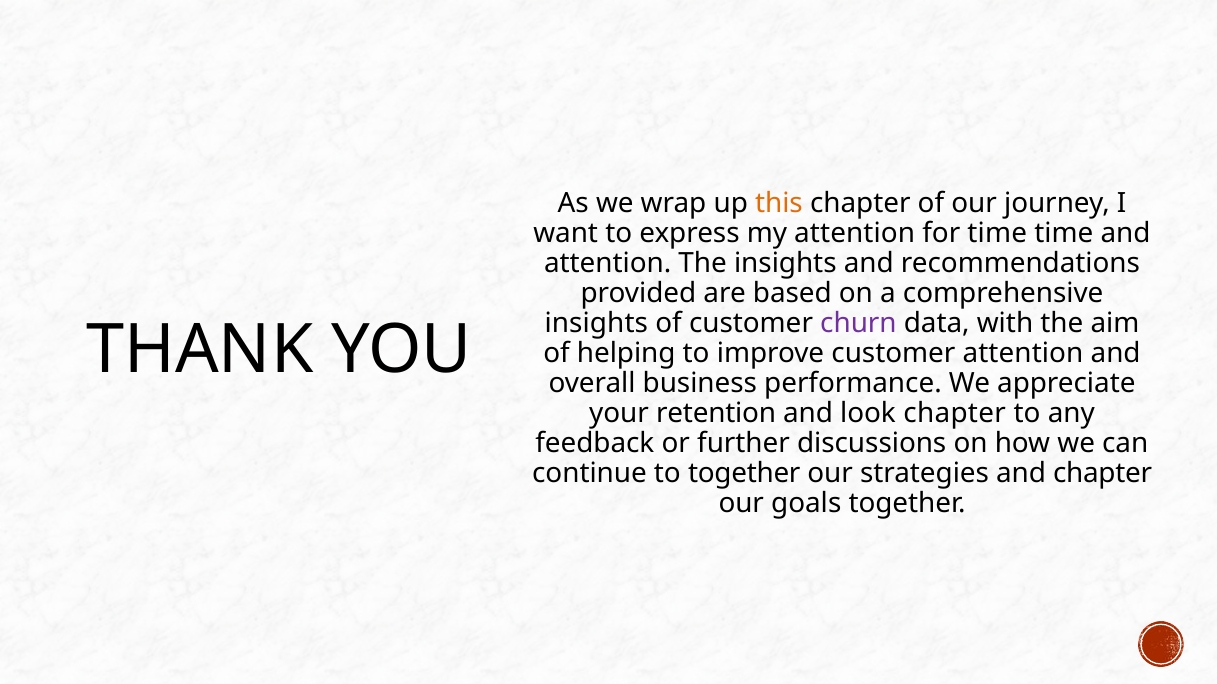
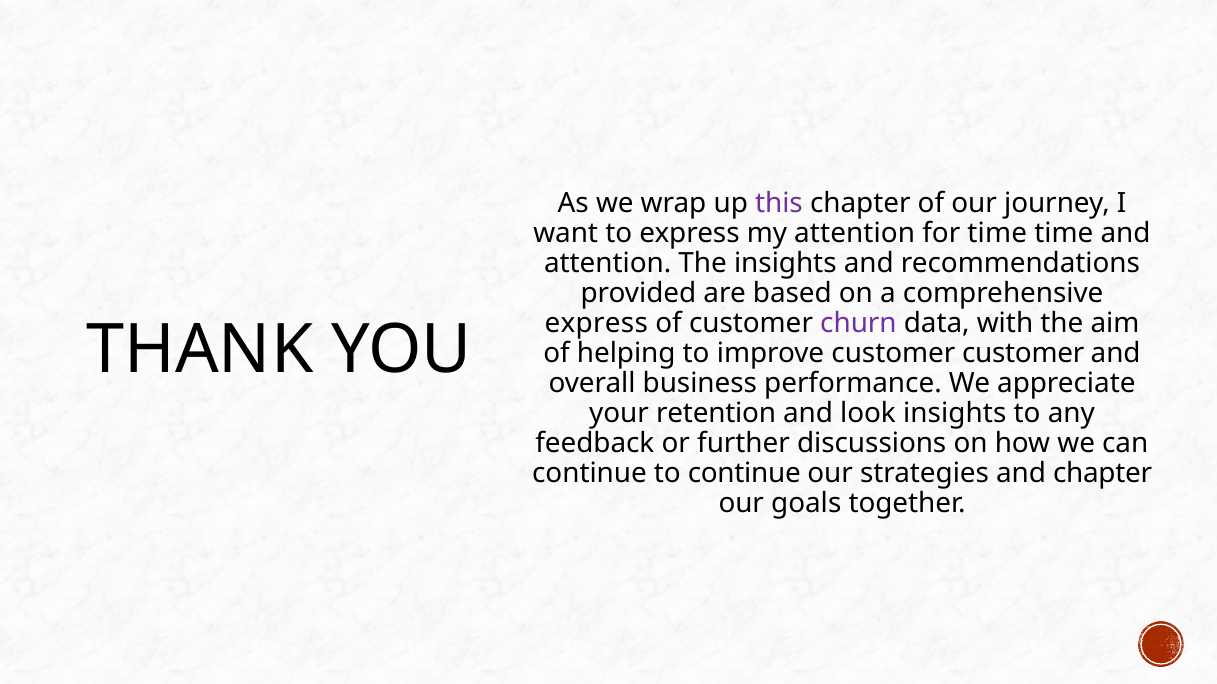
this colour: orange -> purple (779, 203)
insights: insights -> express (596, 324)
customer attention: attention -> customer (1023, 354)
look chapter: chapter -> insights (955, 414)
to together: together -> continue (744, 474)
